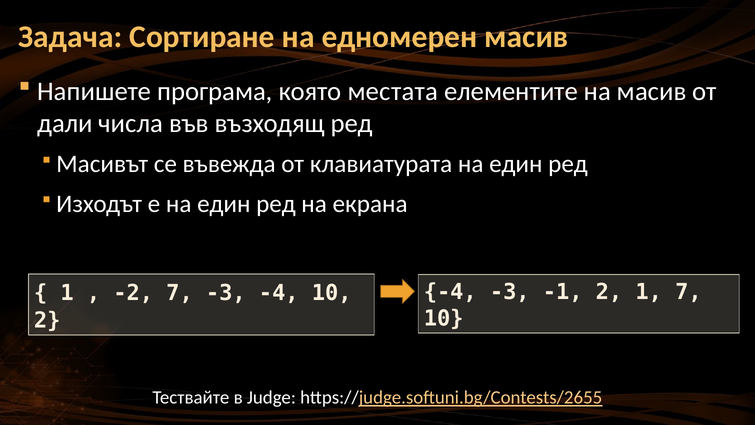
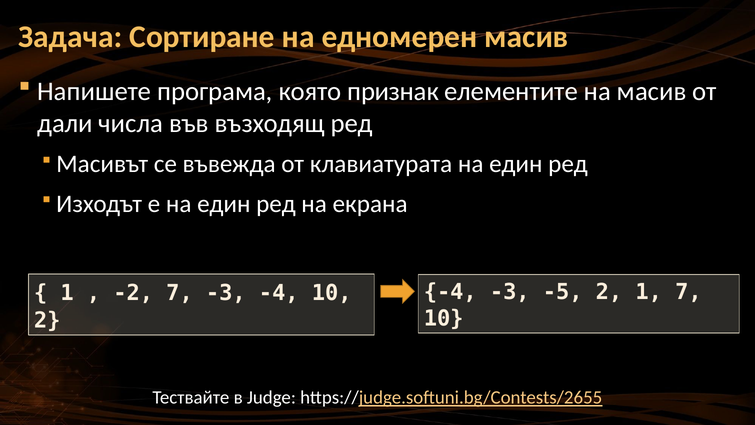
местата: местата -> признак (393, 91)
-1: -1 -> -5 (563, 292)
